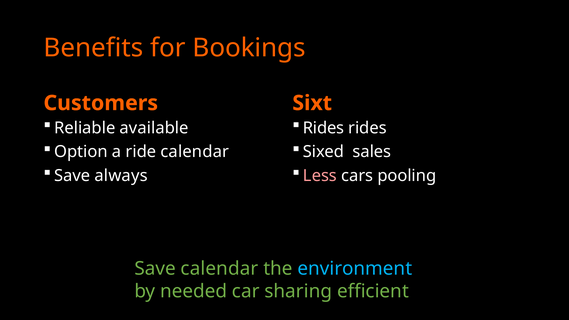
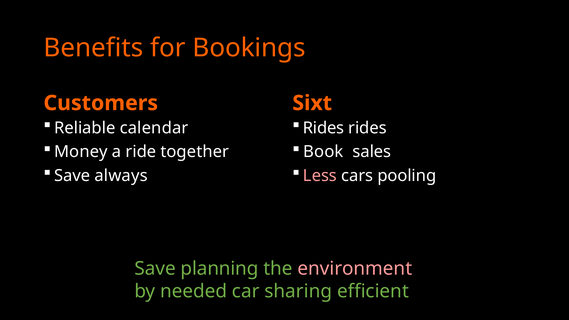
available: available -> calendar (154, 128)
Option: Option -> Money (81, 152)
ride calendar: calendar -> together (195, 152)
Sixed: Sixed -> Book (323, 152)
Save calendar: calendar -> planning (220, 269)
environment colour: light blue -> pink (355, 269)
